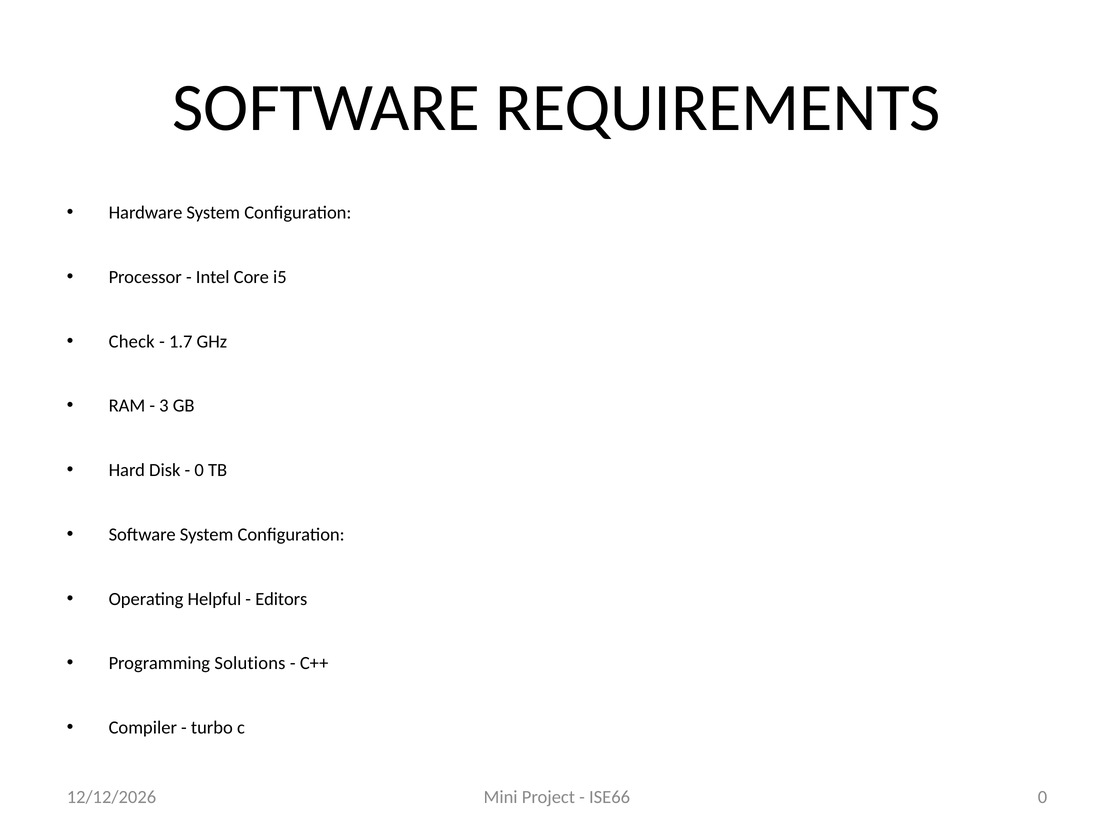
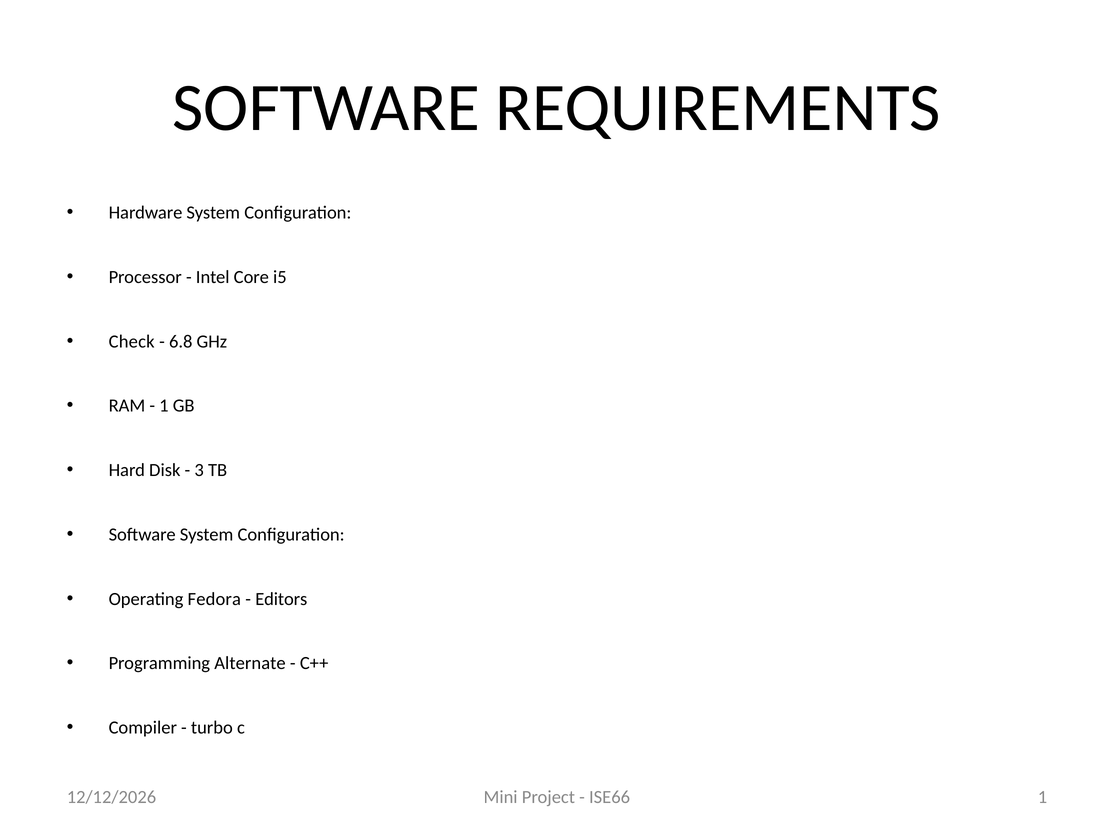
1.7: 1.7 -> 6.8 (181, 342)
3: 3 -> 1 (164, 406)
0: 0 -> 3 (199, 470)
Helpful: Helpful -> Fedora (214, 599)
Solutions: Solutions -> Alternate (250, 664)
ISE66 0: 0 -> 1 (1043, 798)
